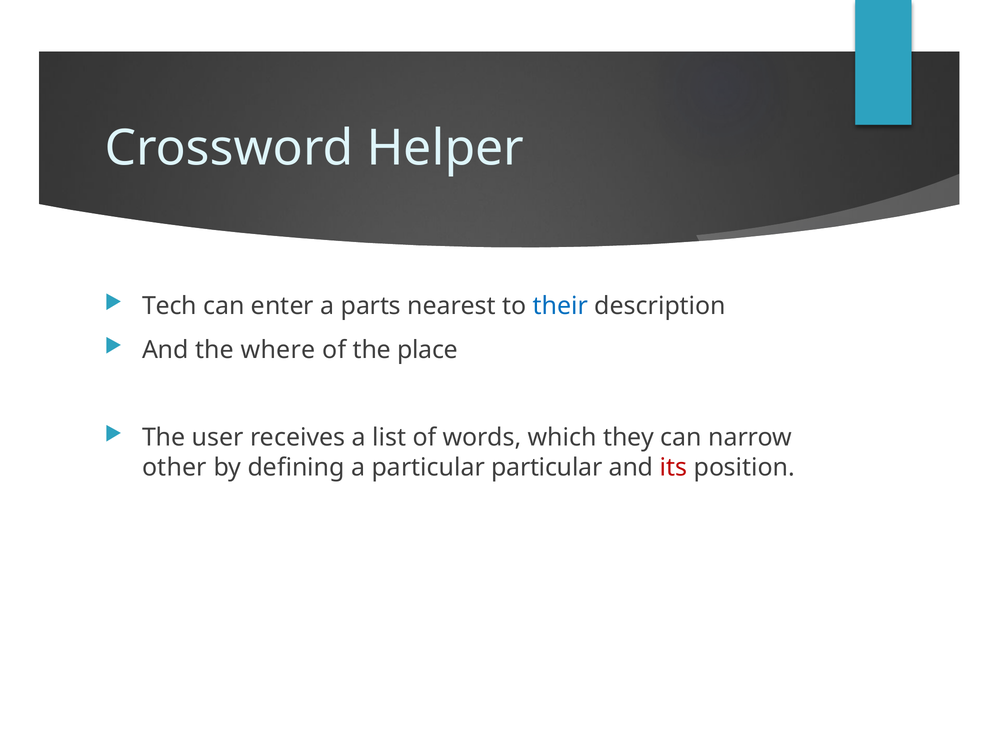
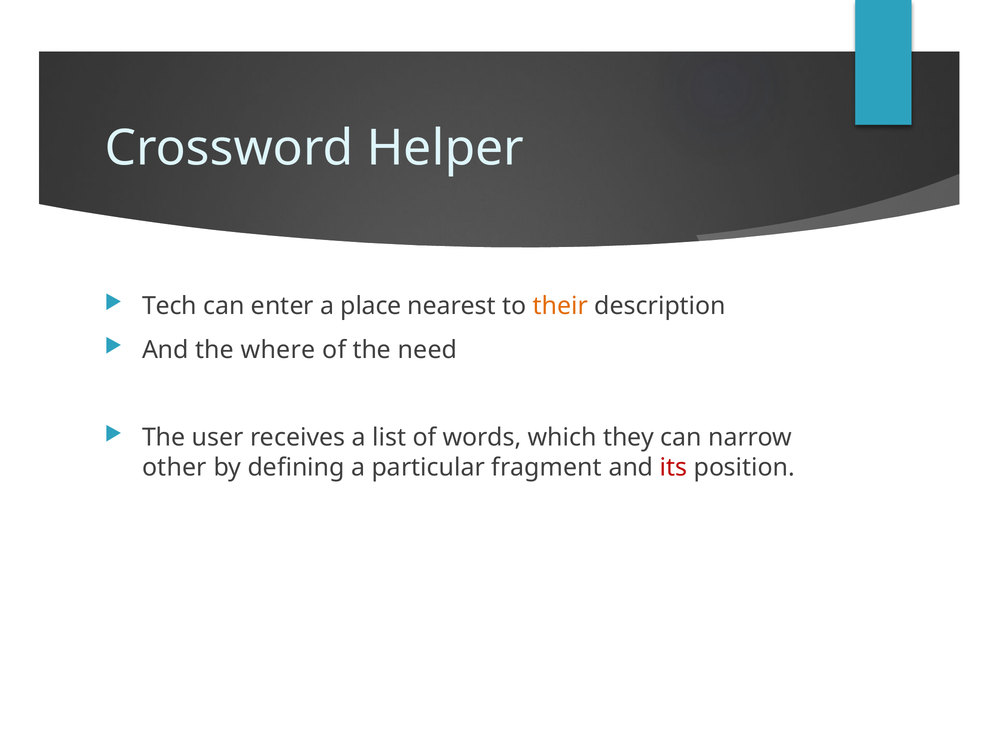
parts: parts -> place (371, 306)
their colour: blue -> orange (560, 306)
place: place -> need (427, 350)
particular particular: particular -> fragment (547, 468)
